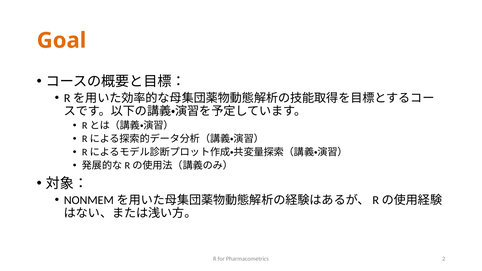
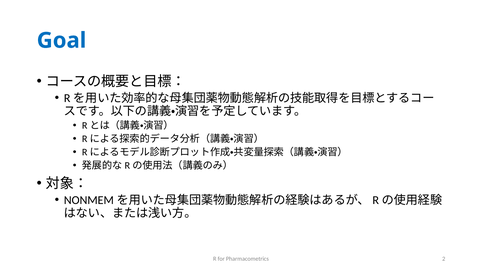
Goal colour: orange -> blue (62, 40)
